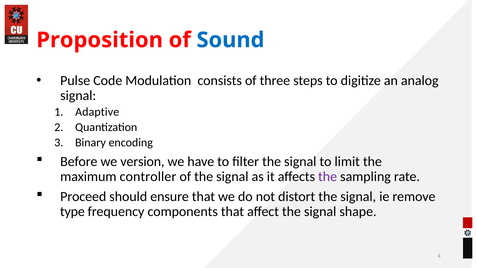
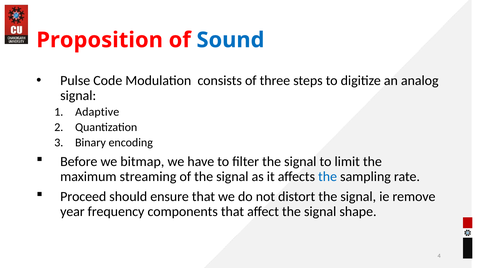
version: version -> bitmap (142, 162)
controller: controller -> streaming (148, 177)
the colour: purple -> blue (328, 177)
type: type -> year (72, 212)
